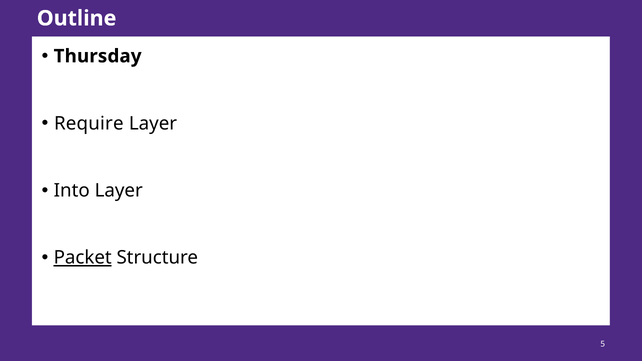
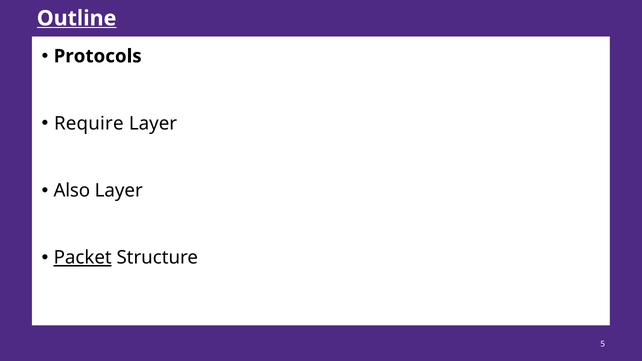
Outline underline: none -> present (77, 18)
Thursday: Thursday -> Protocols (98, 56)
Into: Into -> Also (72, 191)
